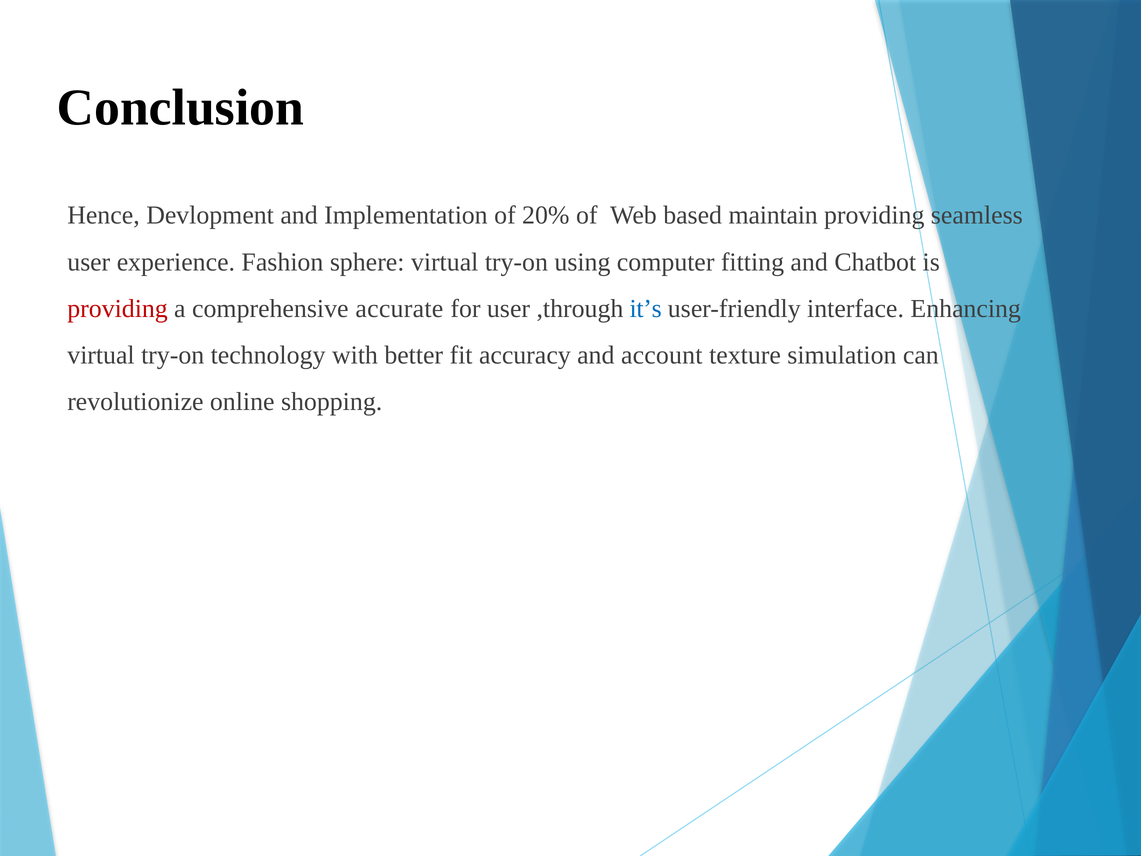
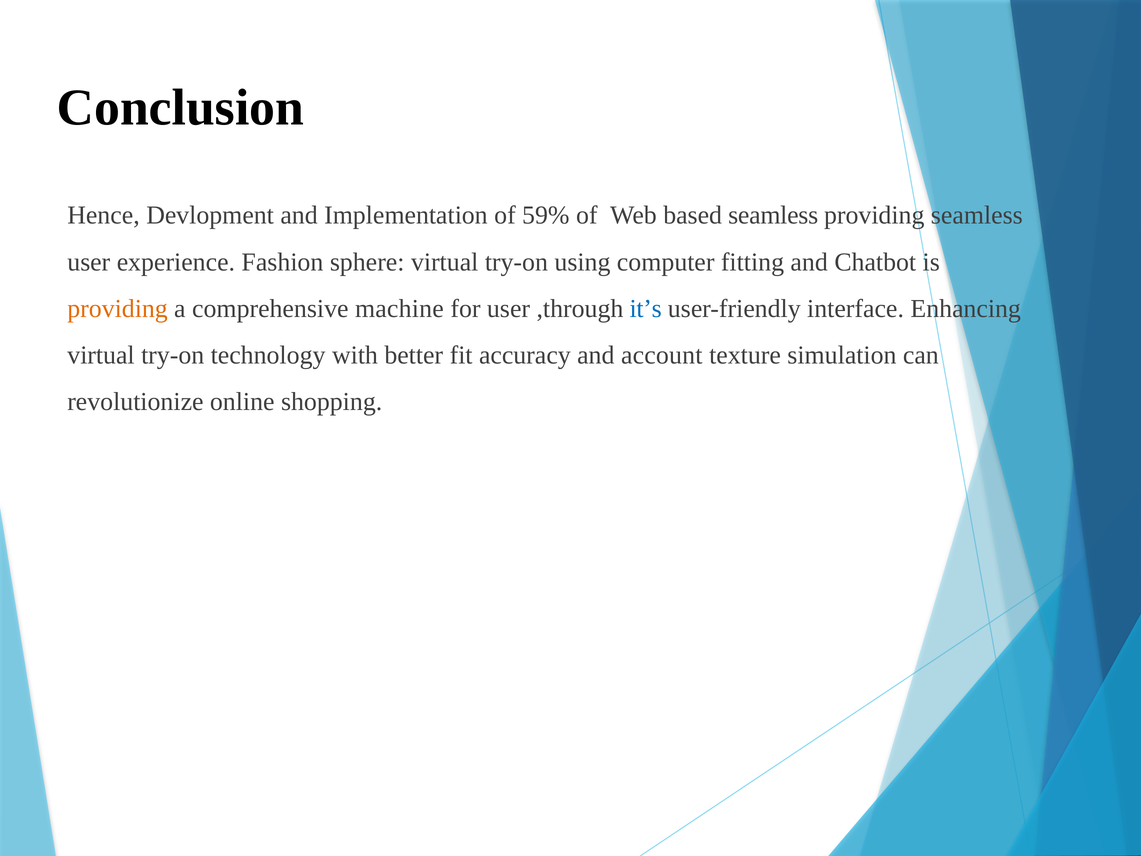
20%: 20% -> 59% (546, 215)
based maintain: maintain -> seamless (773, 215)
providing colour: red -> orange (118, 308)
accurate: accurate -> machine (399, 308)
